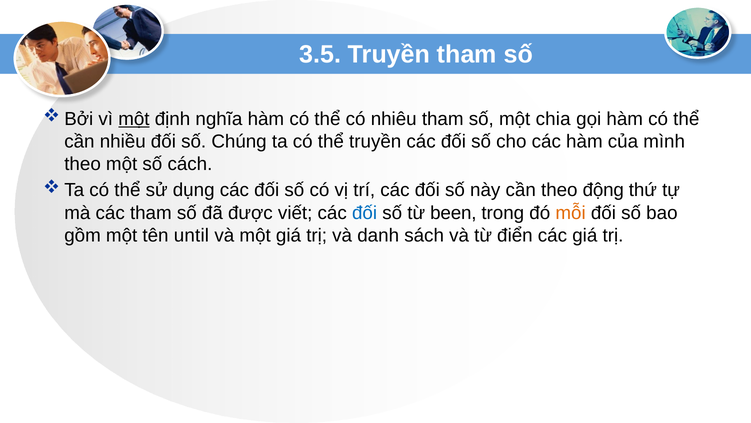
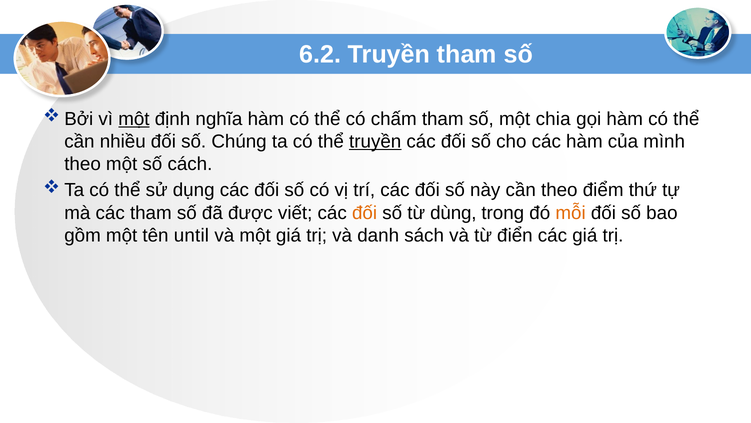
3.5: 3.5 -> 6.2 (320, 54)
nhiêu: nhiêu -> chấm (394, 119)
truyền underline: none -> present (375, 141)
động: động -> điểm (603, 190)
đối colour: blue -> orange (365, 213)
been: been -> dùng (453, 213)
